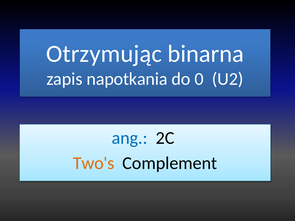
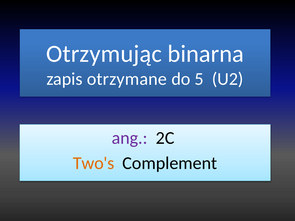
napotkania: napotkania -> otrzymane (127, 79)
0: 0 -> 5 (199, 79)
ang colour: blue -> purple (130, 138)
